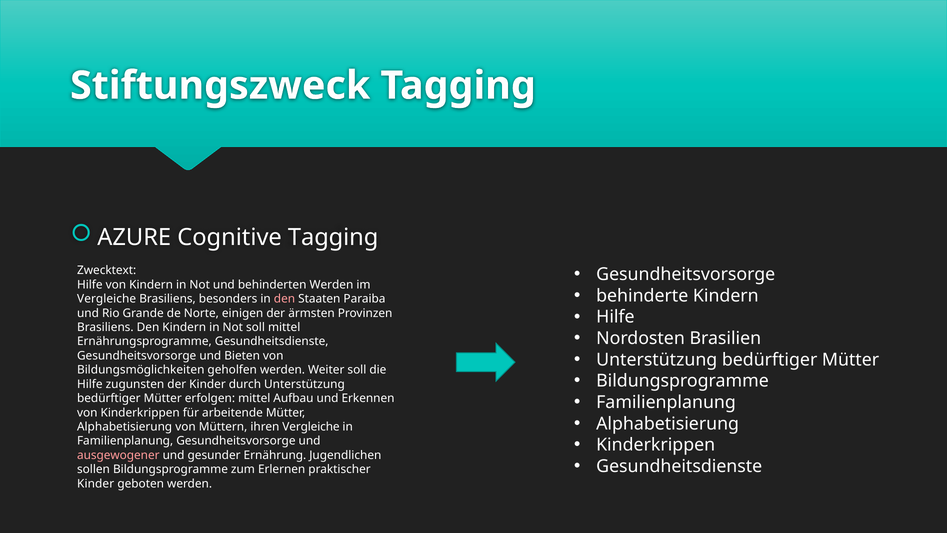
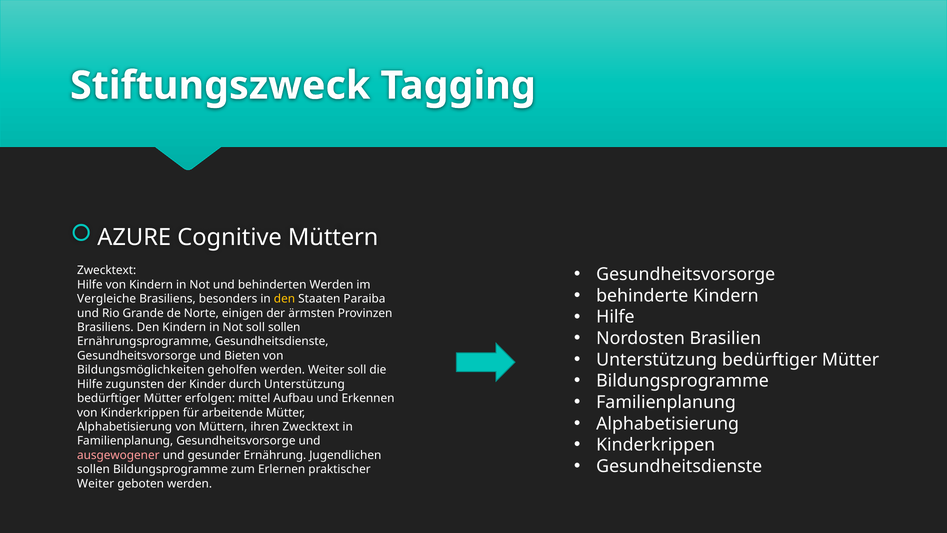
Cognitive Tagging: Tagging -> Müttern (333, 237)
den colour: pink -> yellow (284, 299)
soll mittel: mittel -> sollen (284, 327)
ihren Vergleiche: Vergleiche -> Zwecktext (311, 427)
Kinder: Kinder -> Weiter (96, 483)
